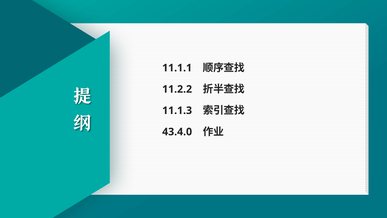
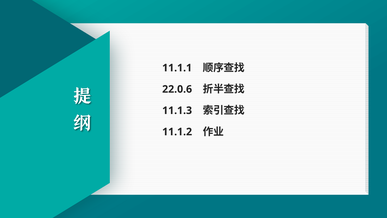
11.2.2: 11.2.2 -> 22.0.6 (177, 89)
43.4.0: 43.4.0 -> 11.1.2 (177, 132)
